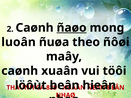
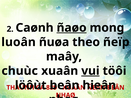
ñôøi: ñôøi -> ñeïp (116, 42)
caønh: caønh -> chuùc (20, 71)
vui underline: none -> present (90, 71)
